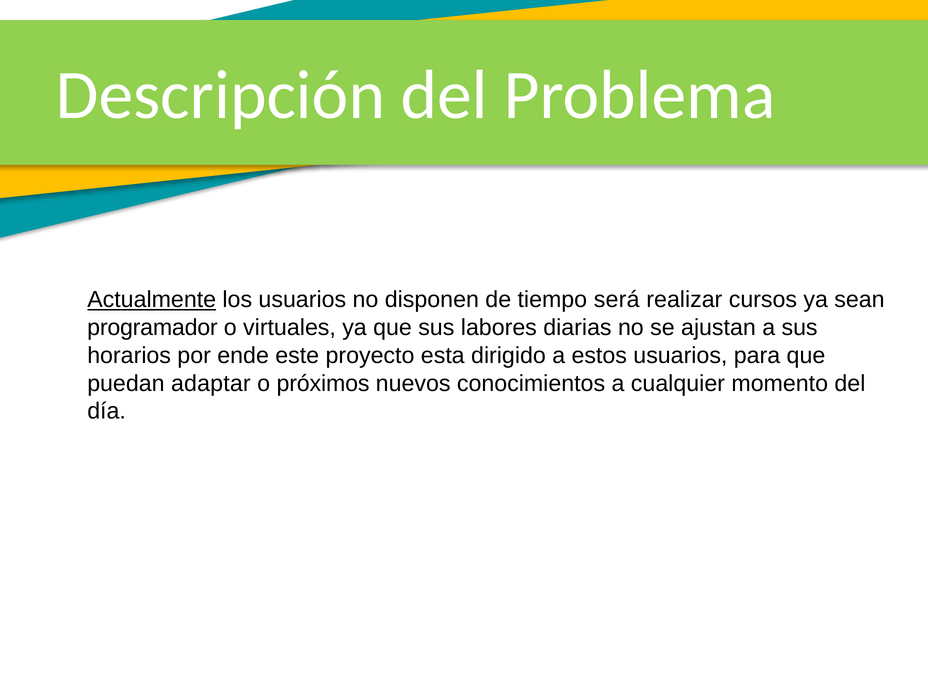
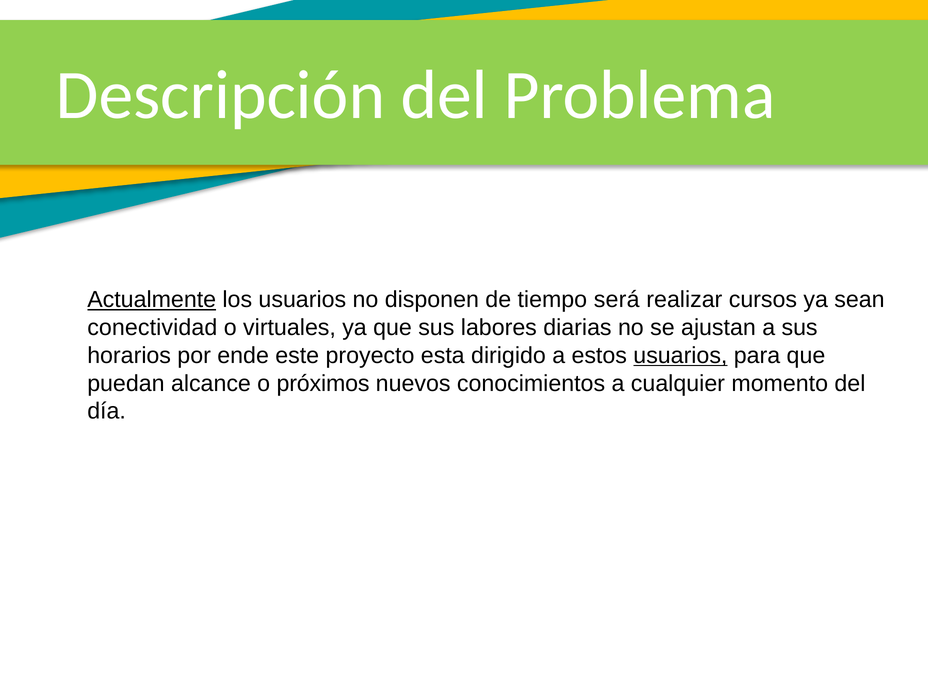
programador: programador -> conectividad (152, 328)
usuarios underline: none -> present (680, 356)
adaptar: adaptar -> alcance (211, 383)
